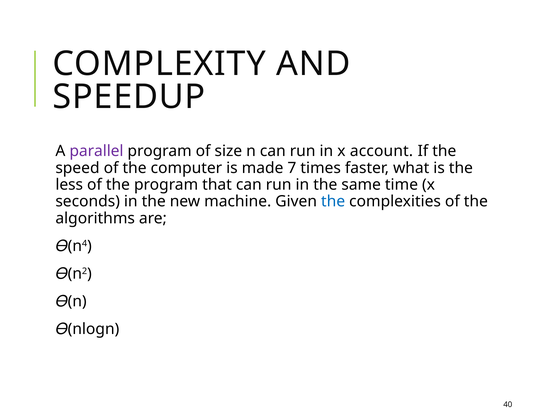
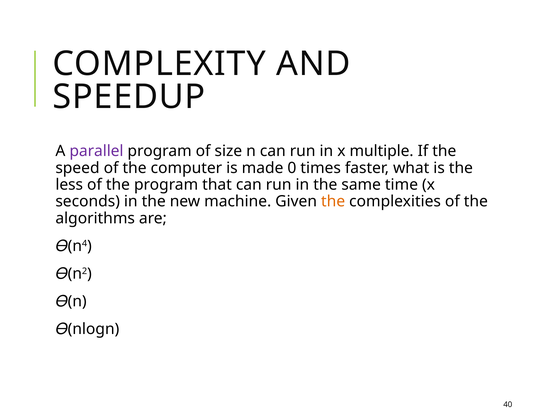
account: account -> multiple (382, 151)
7: 7 -> 0 (292, 168)
the colour: blue -> orange (333, 202)
